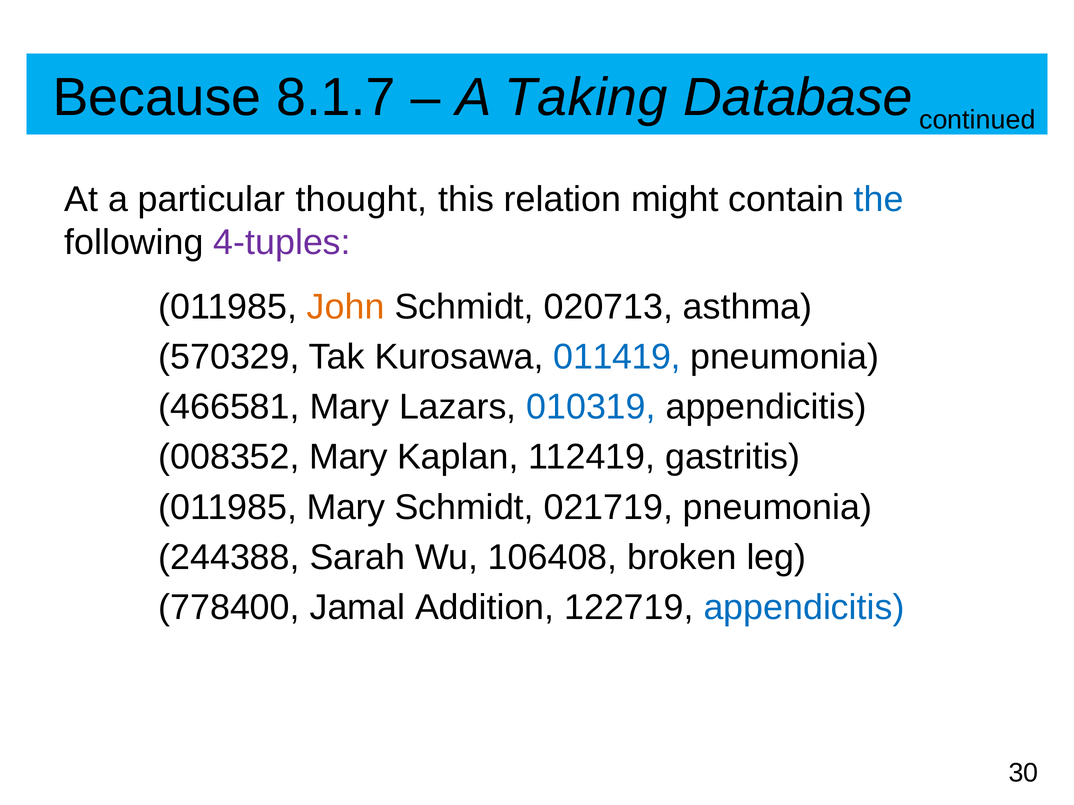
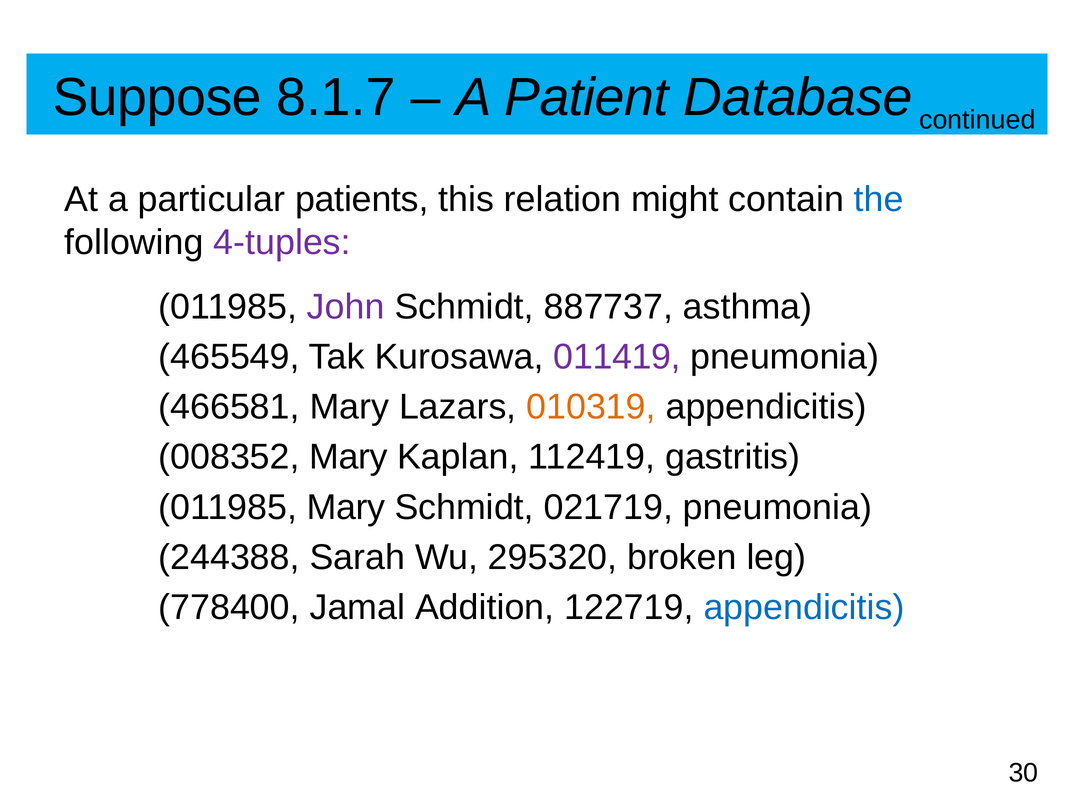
Because: Because -> Suppose (157, 98)
Taking: Taking -> Patient (586, 98)
thought: thought -> patients (362, 199)
John colour: orange -> purple (346, 307)
020713: 020713 -> 887737 (608, 307)
570329: 570329 -> 465549 (229, 357)
011419 colour: blue -> purple (617, 357)
010319 colour: blue -> orange (591, 407)
106408: 106408 -> 295320 (553, 558)
